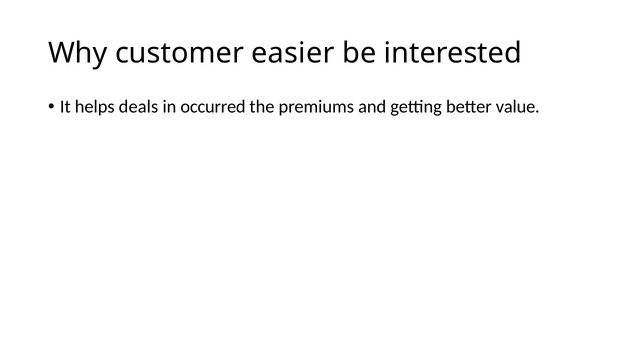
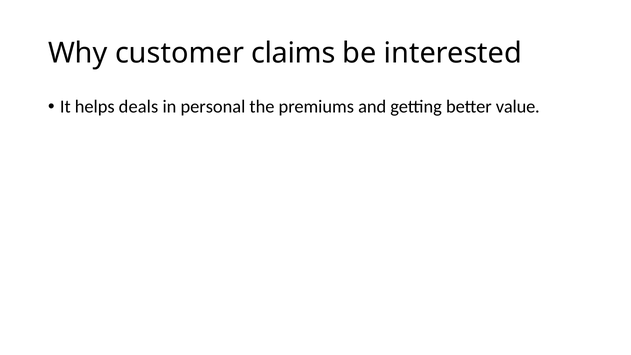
easier: easier -> claims (293, 53)
occurred: occurred -> personal (213, 107)
